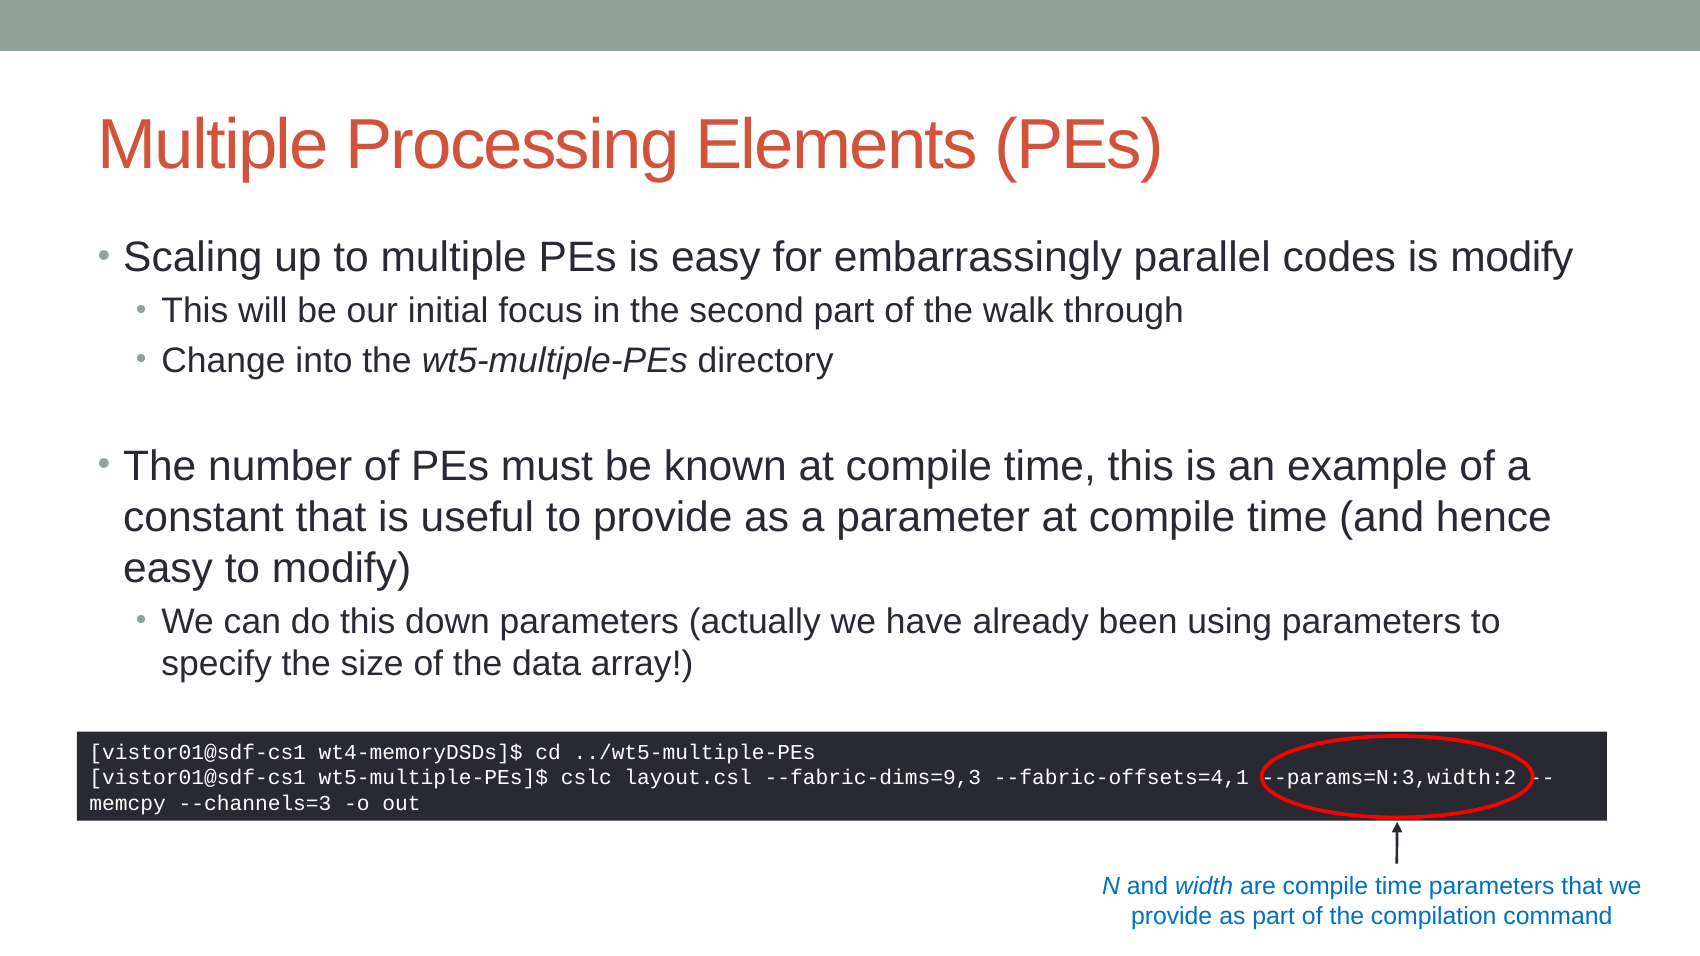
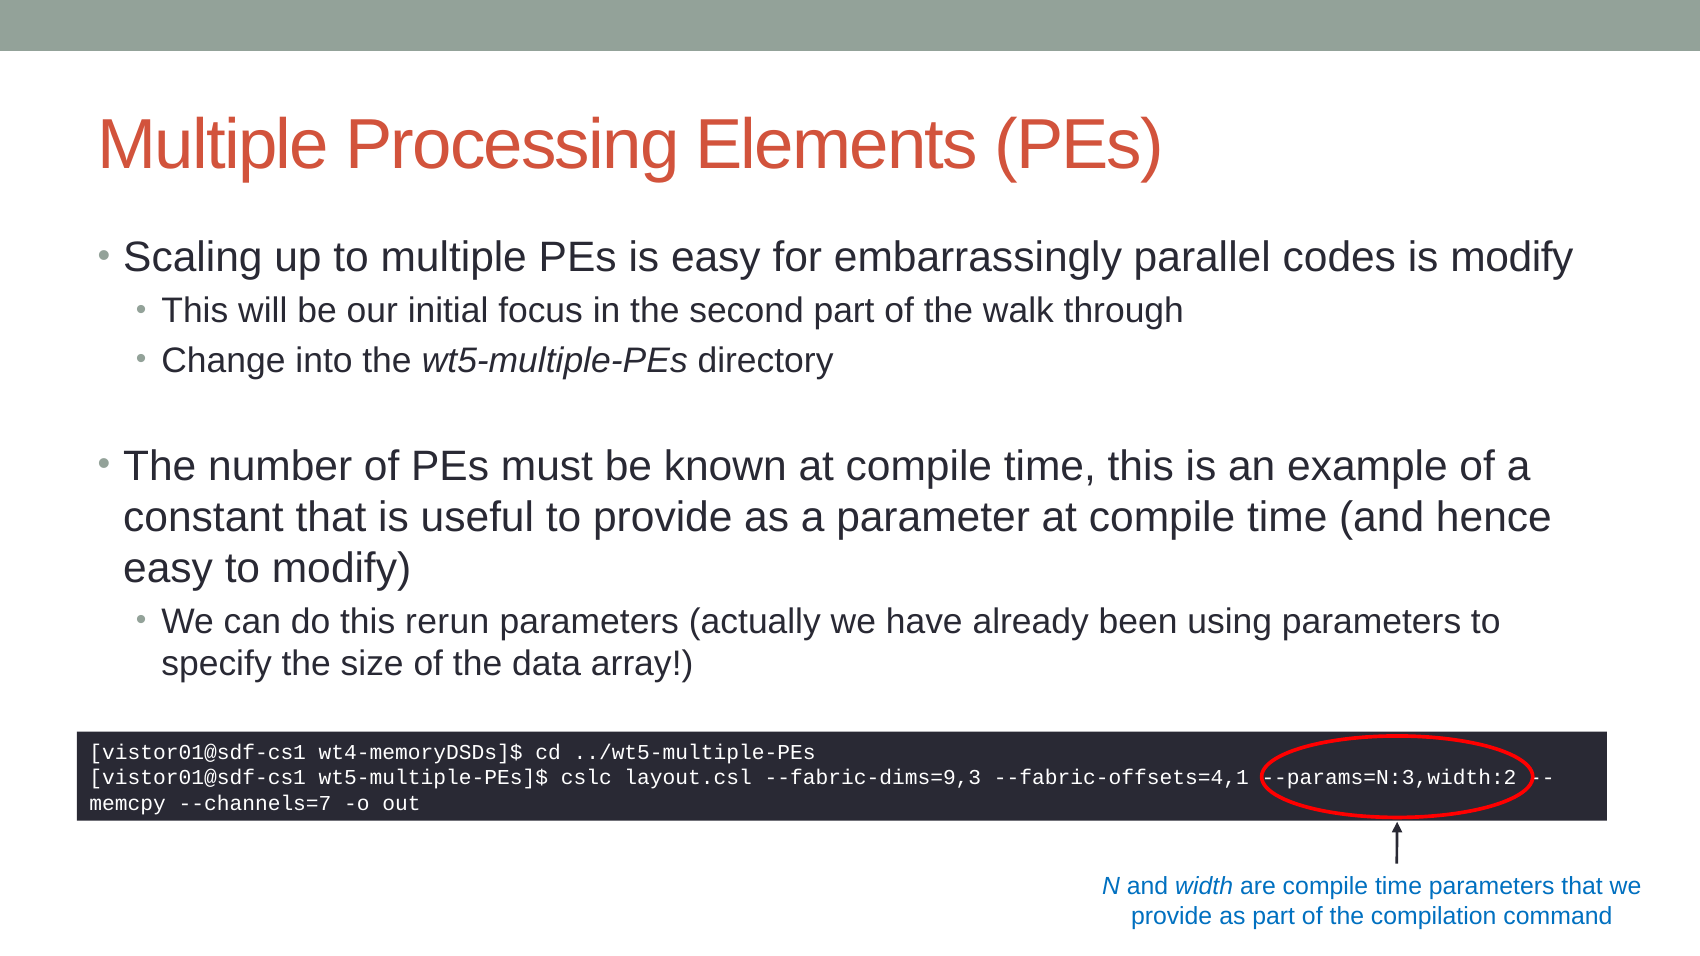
down: down -> rerun (447, 622)
--channels=3: --channels=3 -> --channels=7 (255, 803)
